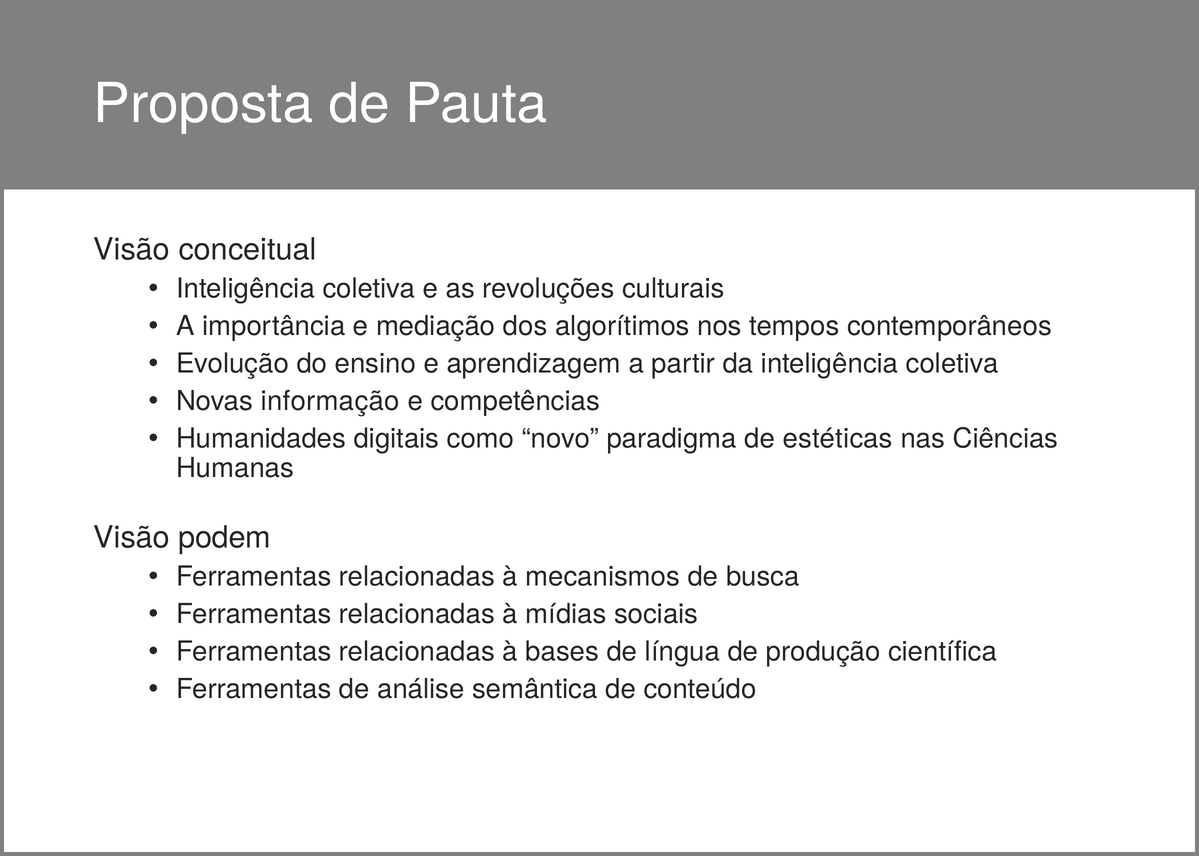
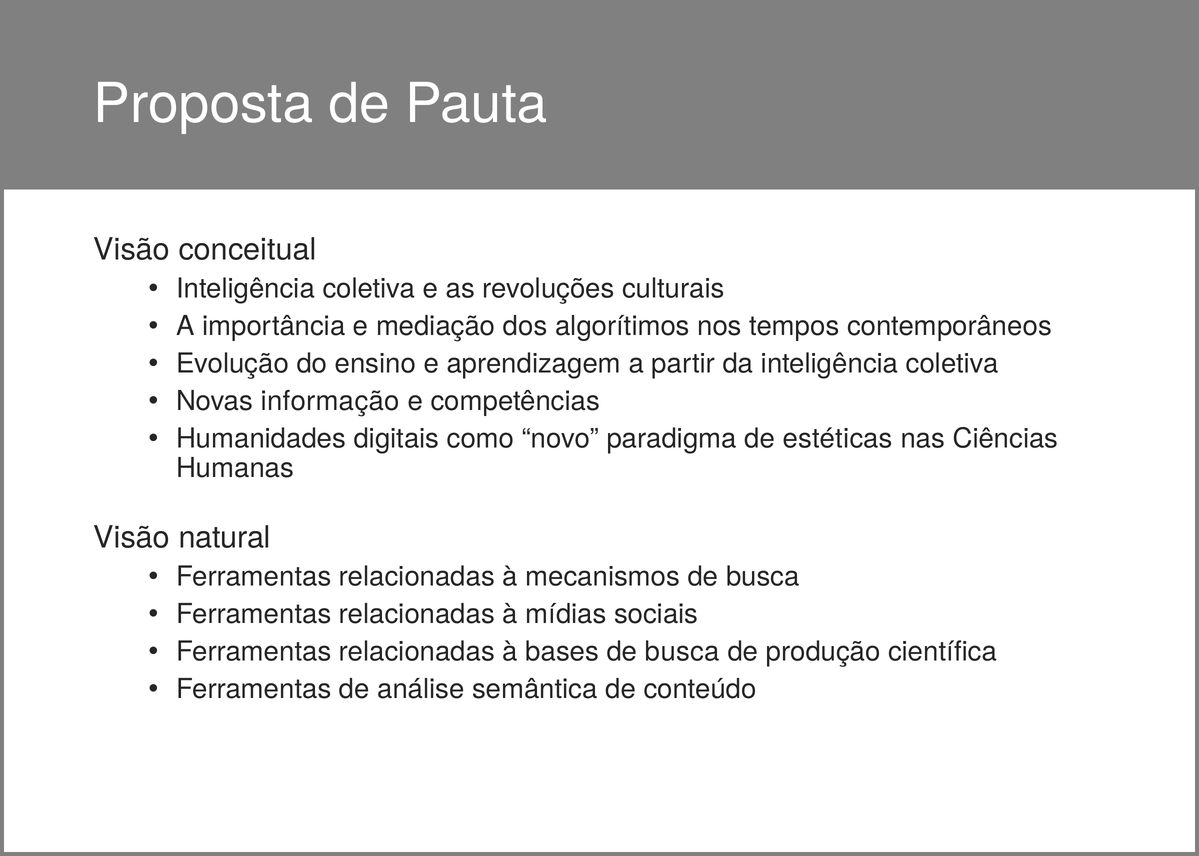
podem: podem -> natural (225, 538)
bases de língua: língua -> busca (682, 652)
